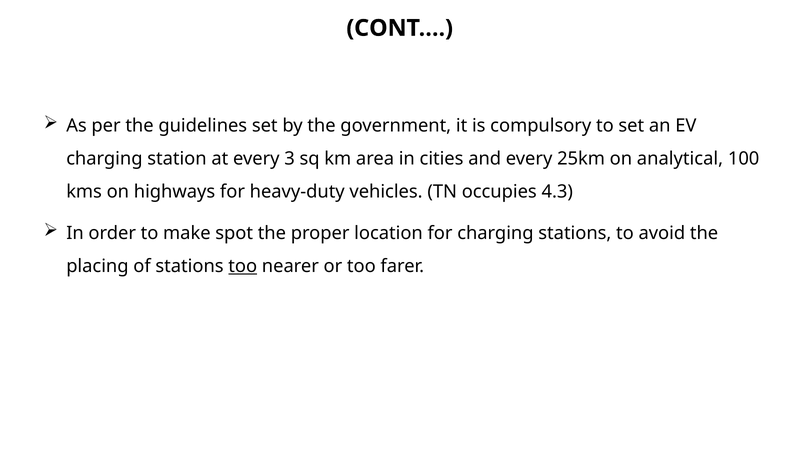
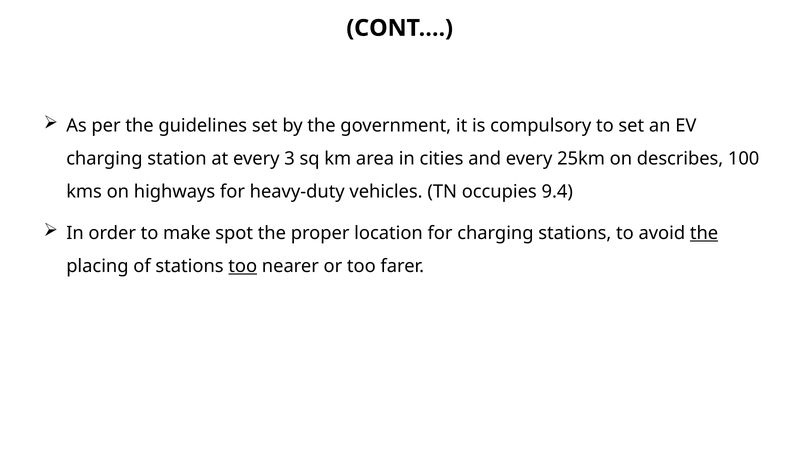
analytical: analytical -> describes (680, 159)
4.3: 4.3 -> 9.4 (557, 192)
the underline: none -> present (704, 233)
